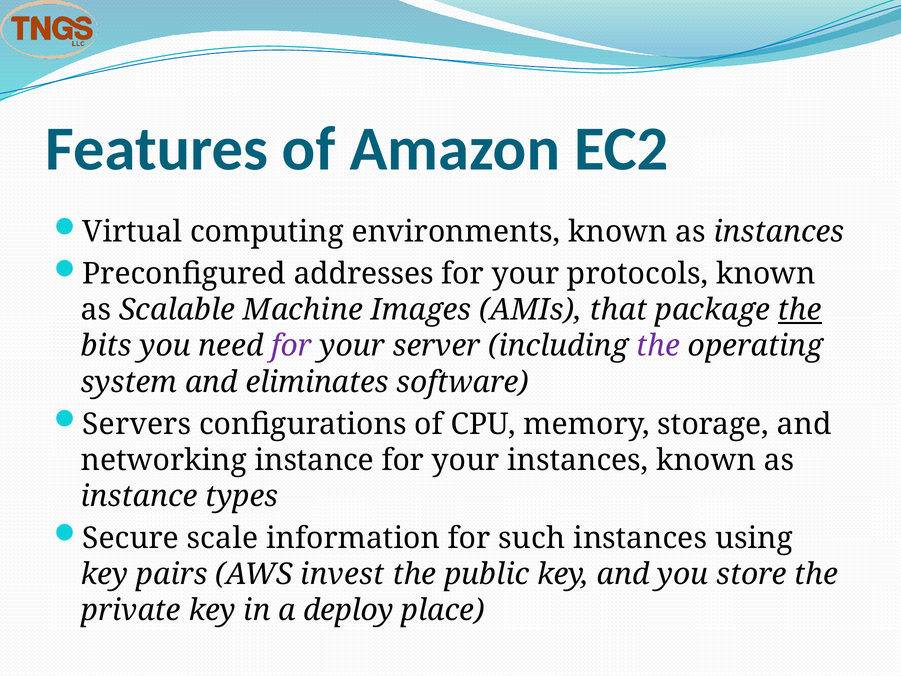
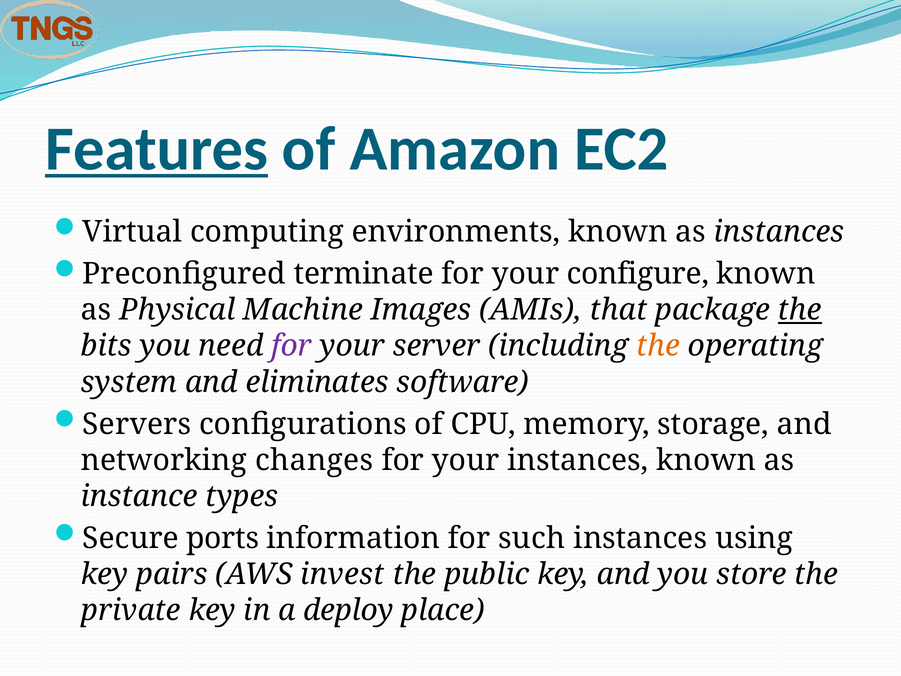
Features underline: none -> present (157, 149)
addresses: addresses -> terminate (364, 274)
protocols: protocols -> configure (638, 274)
Scalable: Scalable -> Physical (177, 310)
the colour: purple -> orange (658, 346)
networking instance: instance -> changes (314, 460)
scale: scale -> ports (223, 538)
